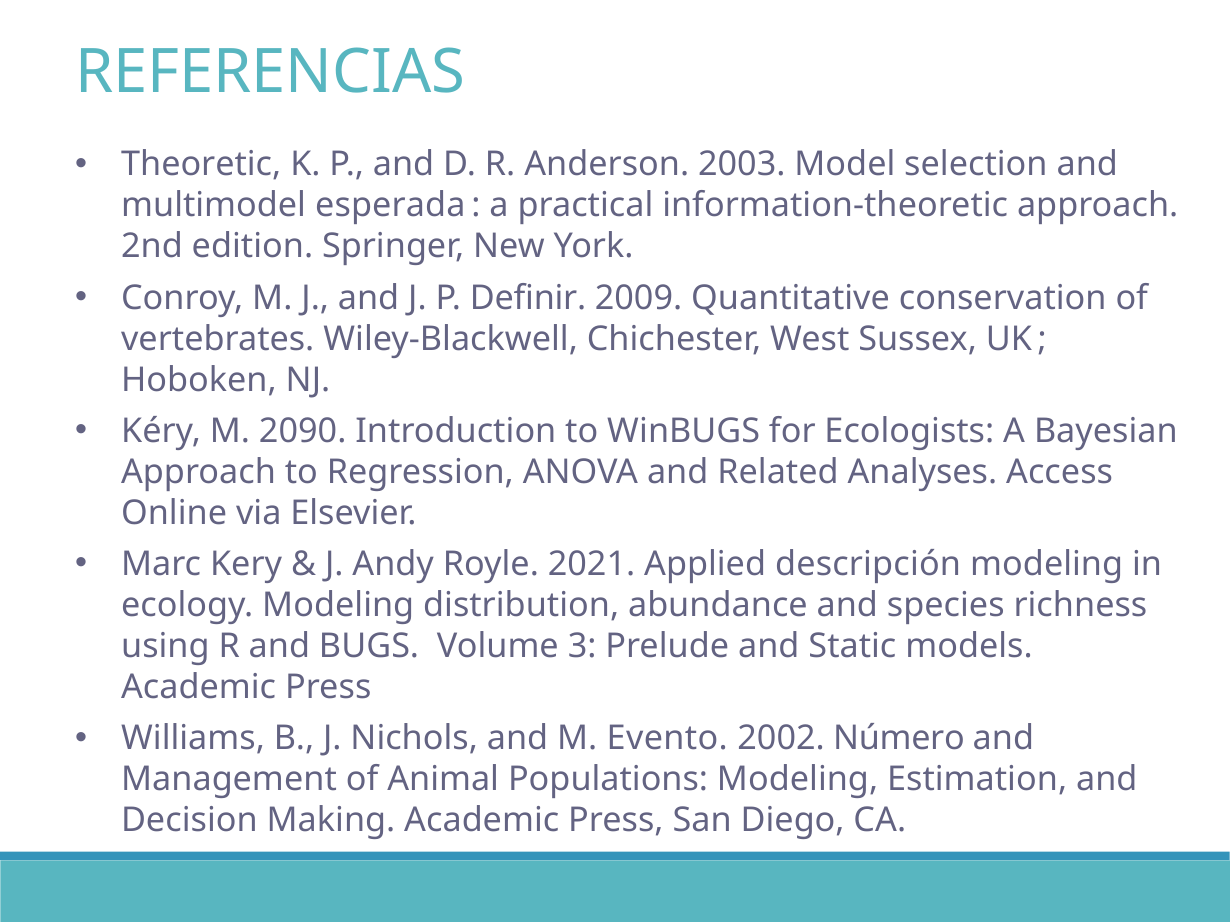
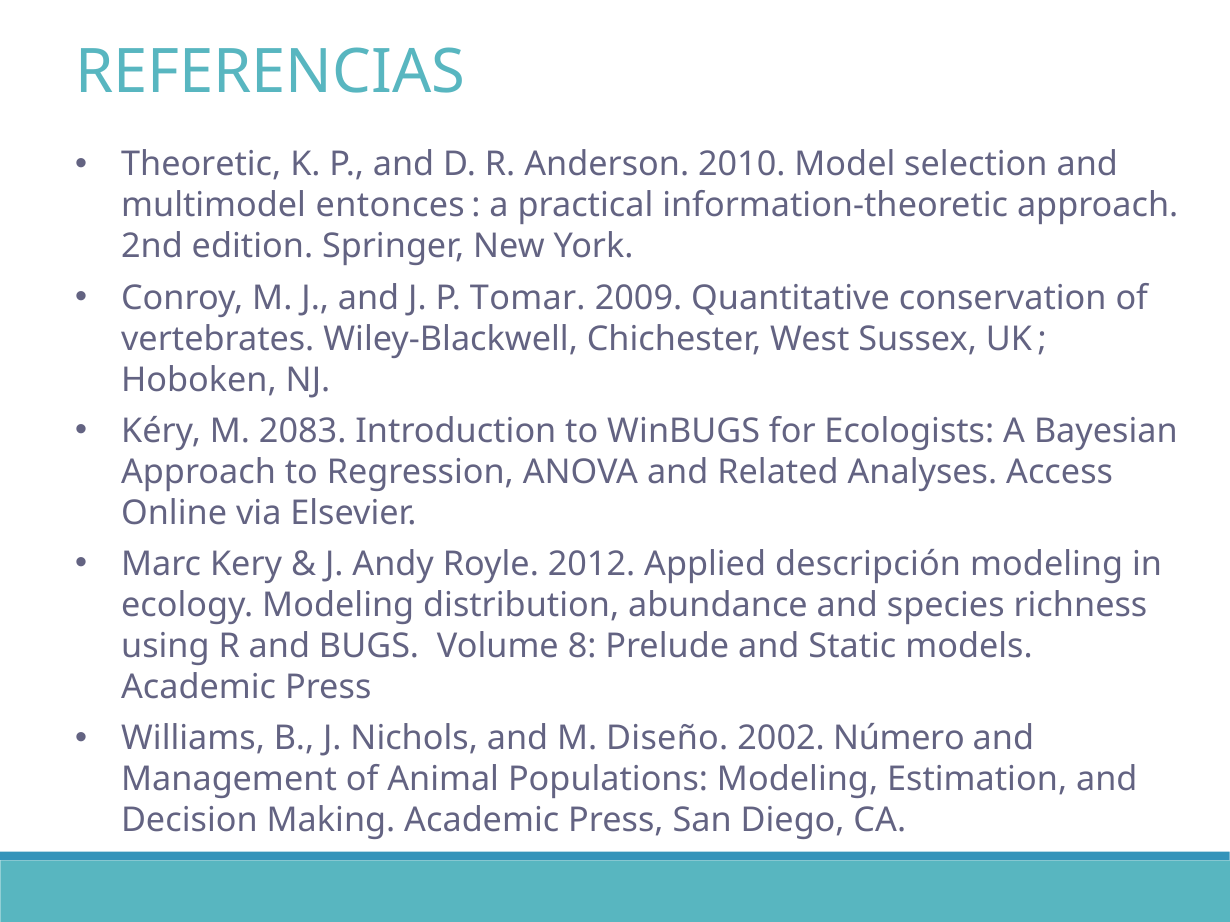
2003: 2003 -> 2010 (742, 165)
esperada: esperada -> entonces (390, 206)
Definir: Definir -> Tomar (528, 298)
2090: 2090 -> 2083 (303, 431)
2021: 2021 -> 2012 (592, 565)
3: 3 -> 8 (582, 647)
Evento: Evento -> Diseño (667, 739)
